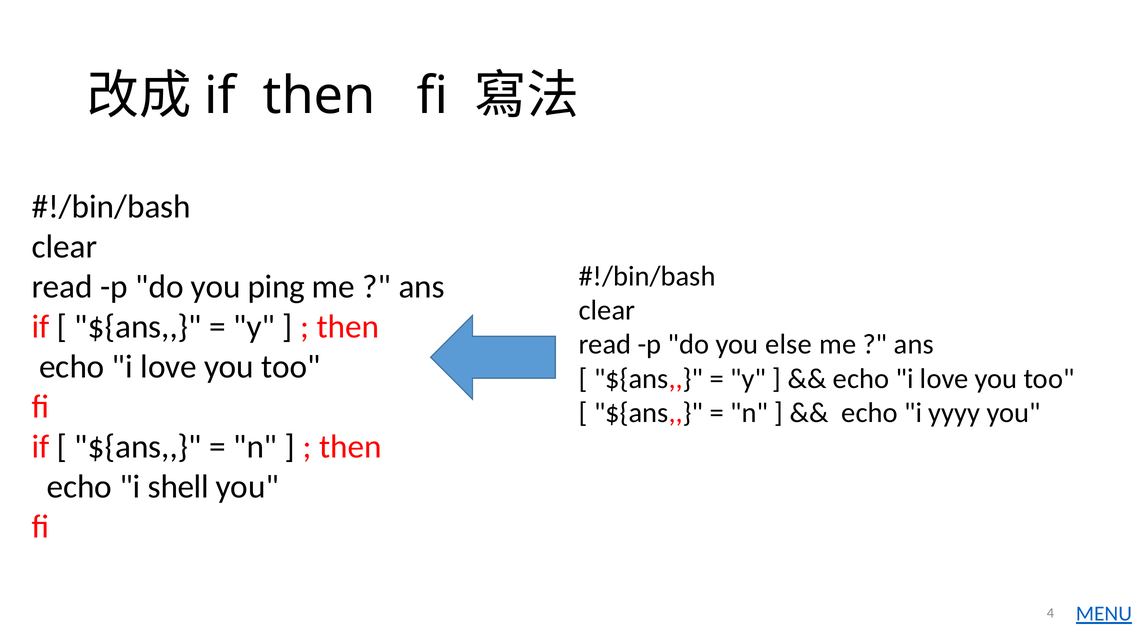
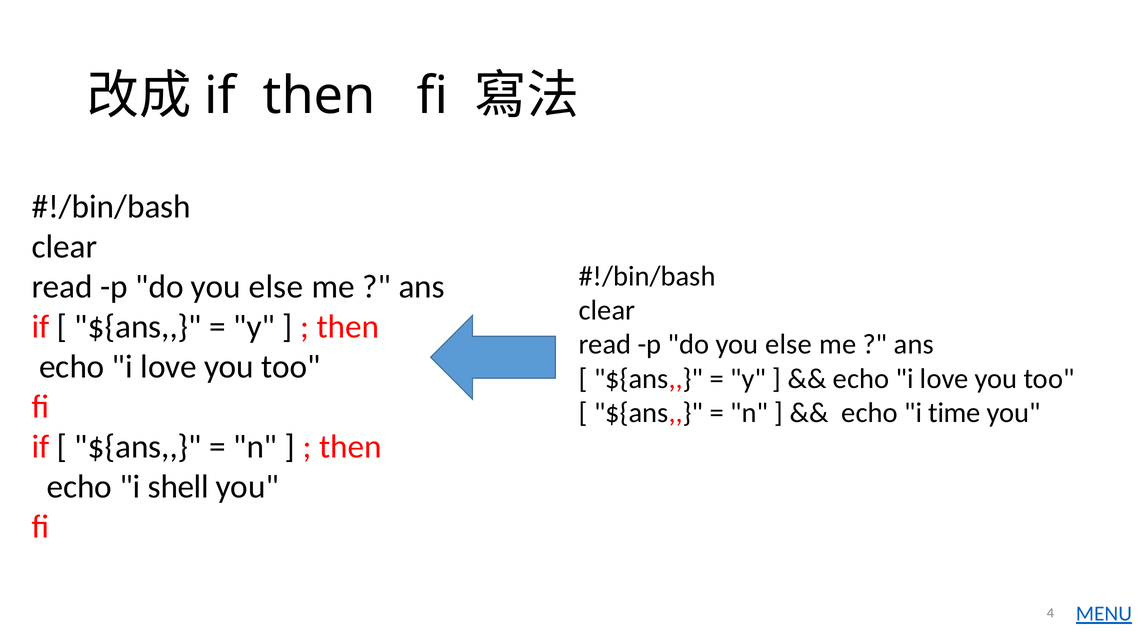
ping: ping -> else (276, 287)
yyyy: yyyy -> time (955, 413)
